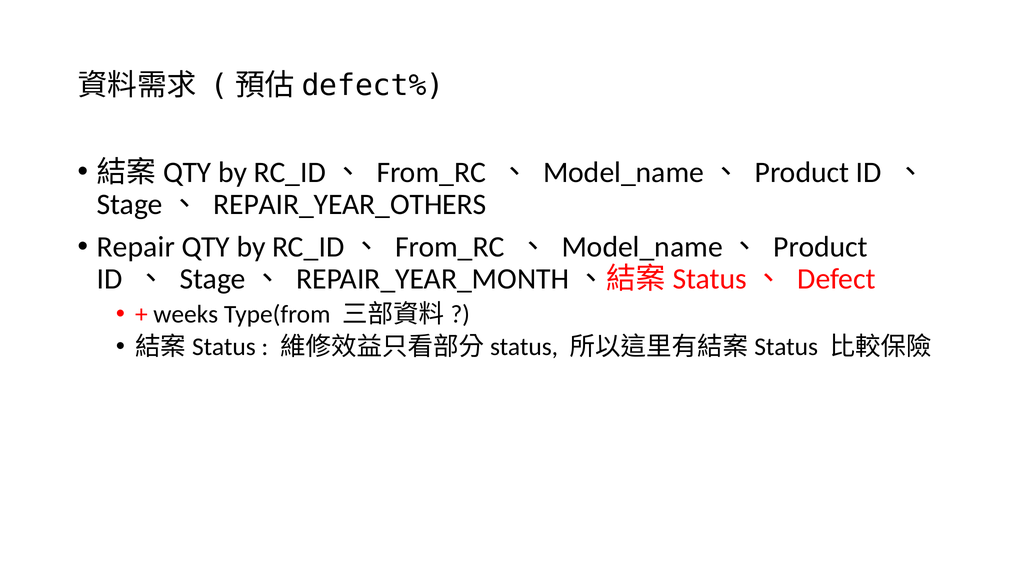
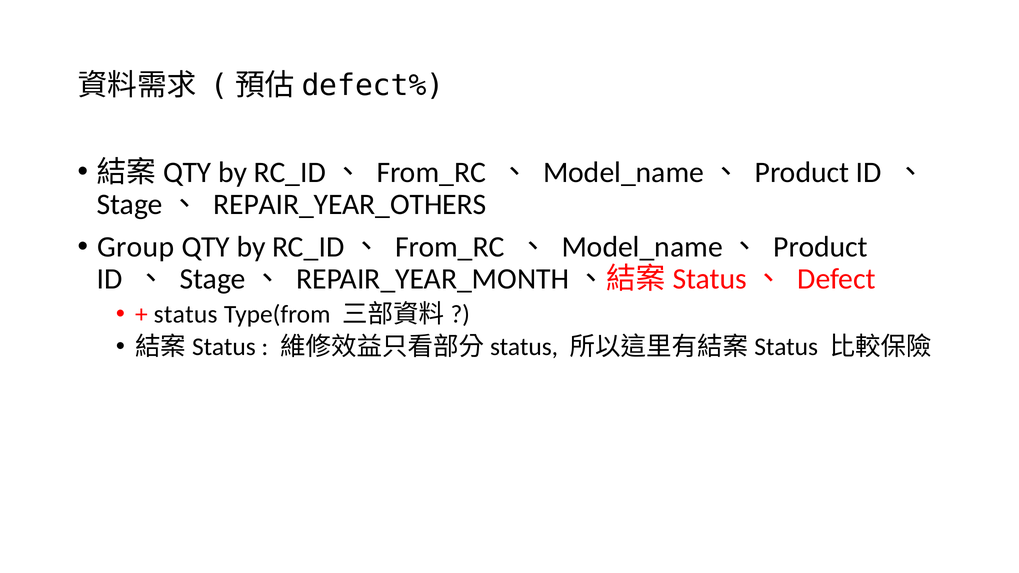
Repair: Repair -> Group (136, 247)
weeks: weeks -> status (186, 314)
